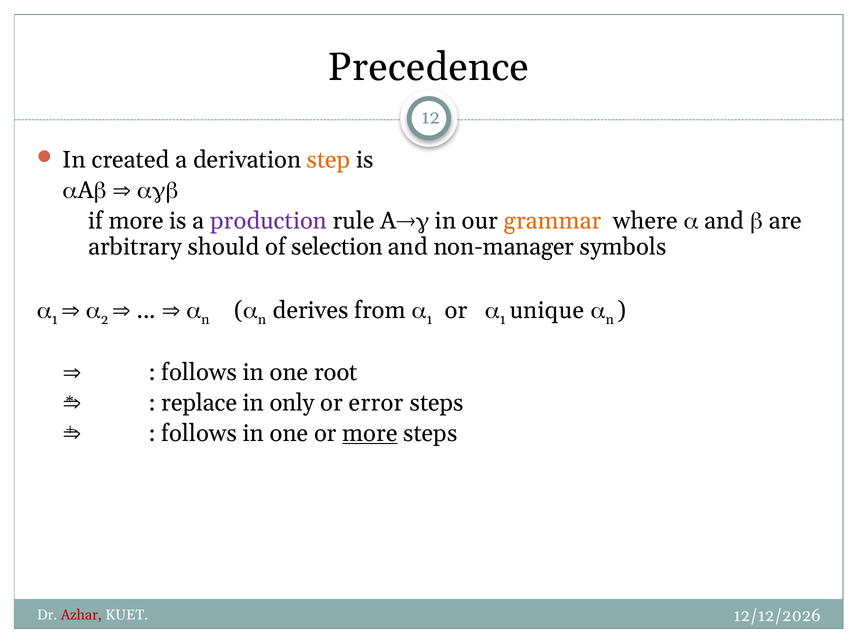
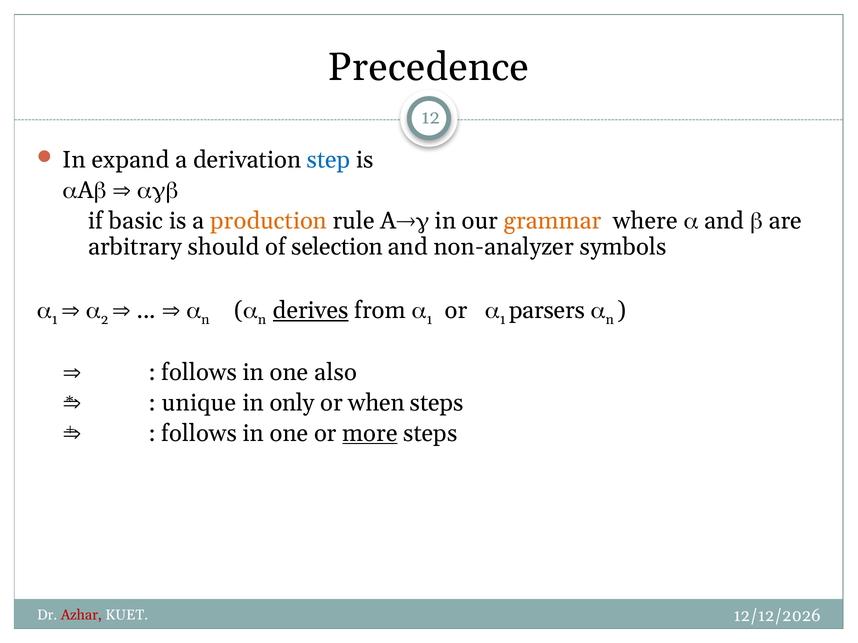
created: created -> expand (131, 160)
step colour: orange -> blue (329, 160)
if more: more -> basic (136, 221)
production colour: purple -> orange (269, 221)
non-manager: non-manager -> non-analyzer (504, 247)
derives underline: none -> present (311, 311)
unique: unique -> parsers (547, 311)
root: root -> also (336, 373)
replace: replace -> unique (199, 403)
error: error -> when (376, 403)
